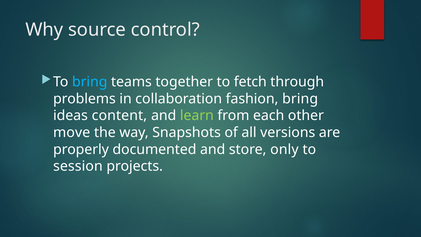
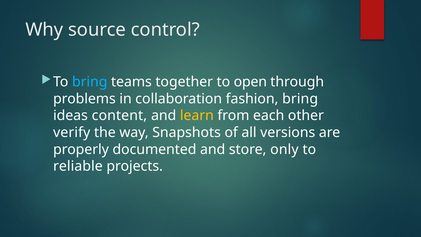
fetch: fetch -> open (250, 82)
learn colour: light green -> yellow (197, 116)
move: move -> verify (72, 132)
session: session -> reliable (78, 166)
